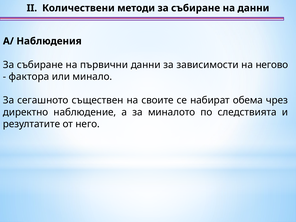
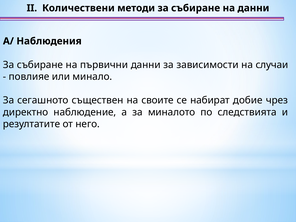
негово: негово -> случаи (272, 65)
фактора: фактора -> повлияе (29, 77)
обема: обема -> добие (248, 100)
